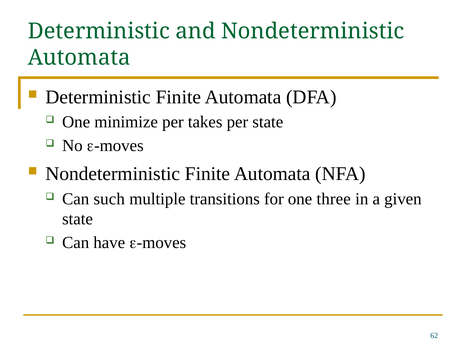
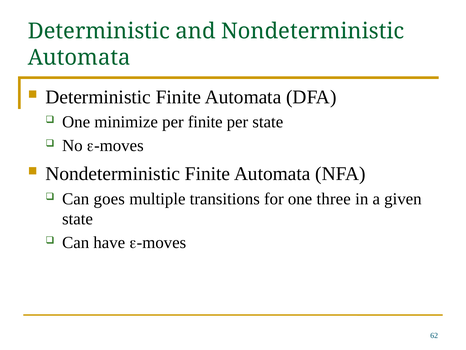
per takes: takes -> finite (205, 122)
such: such -> goes (109, 199)
